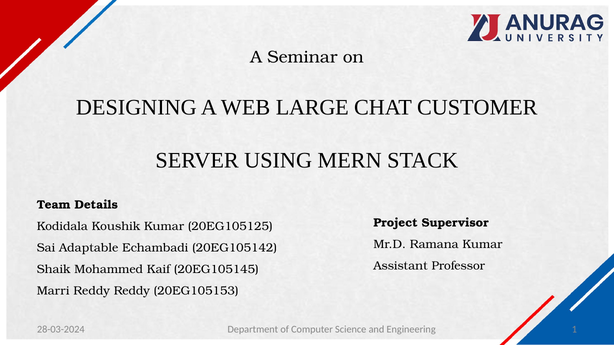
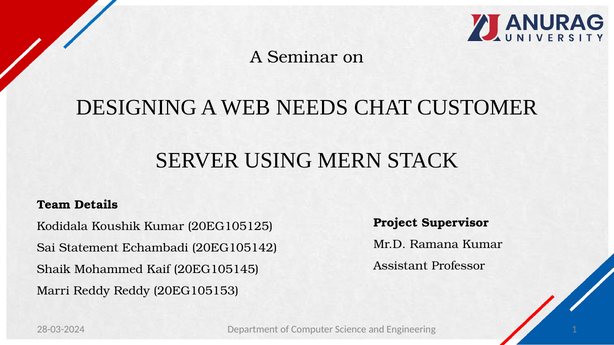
LARGE: LARGE -> NEEDS (312, 108)
Adaptable: Adaptable -> Statement (89, 248)
